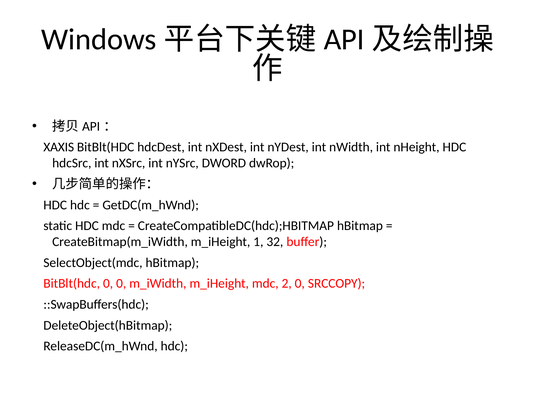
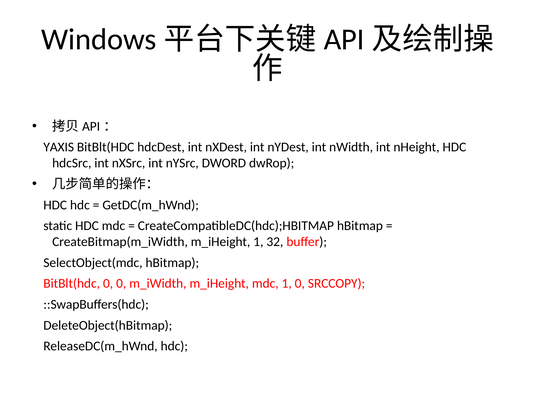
XAXIS: XAXIS -> YAXIS (59, 147)
mdc 2: 2 -> 1 (287, 283)
